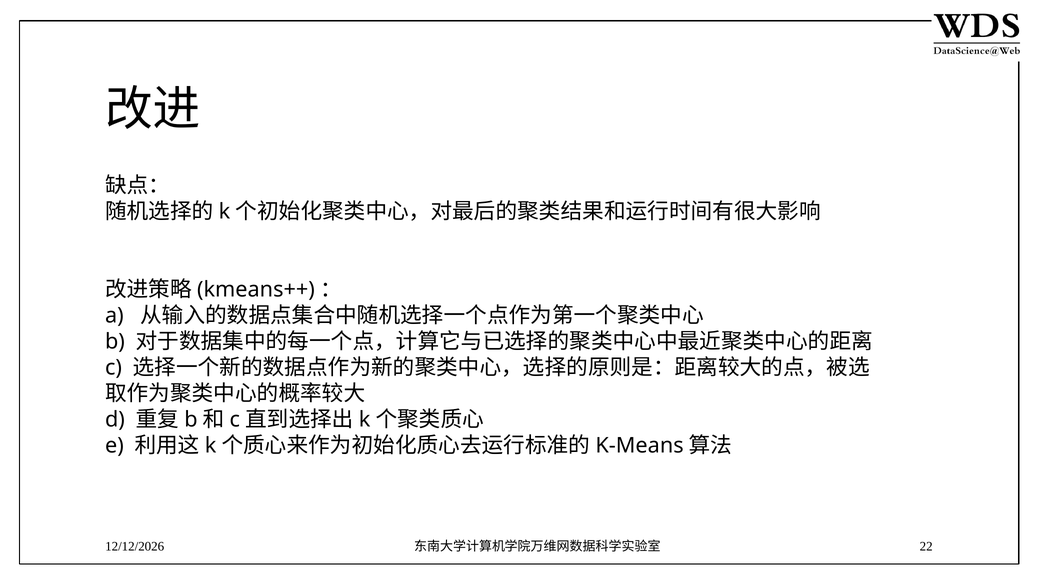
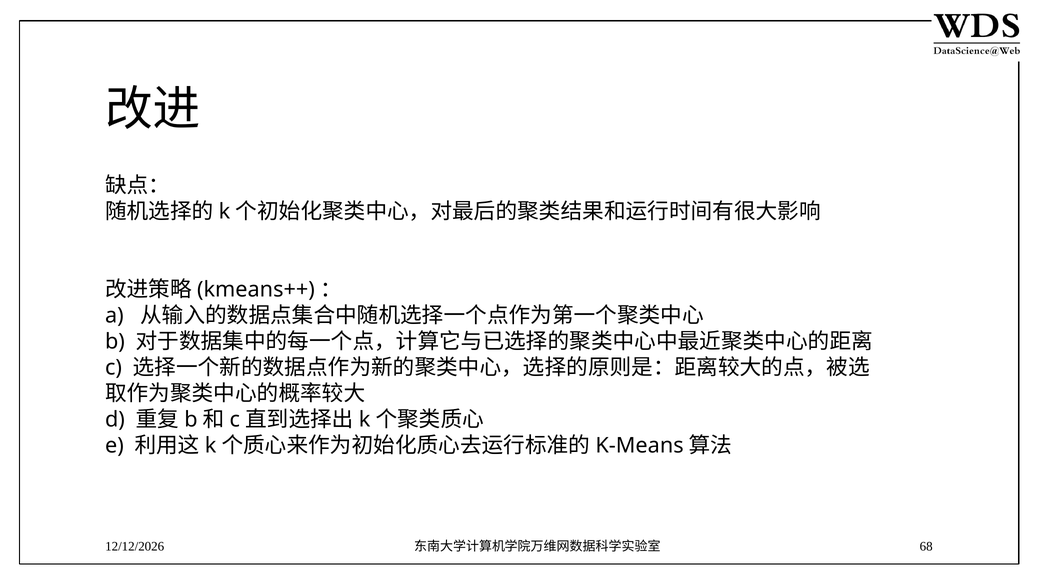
22: 22 -> 68 (926, 547)
